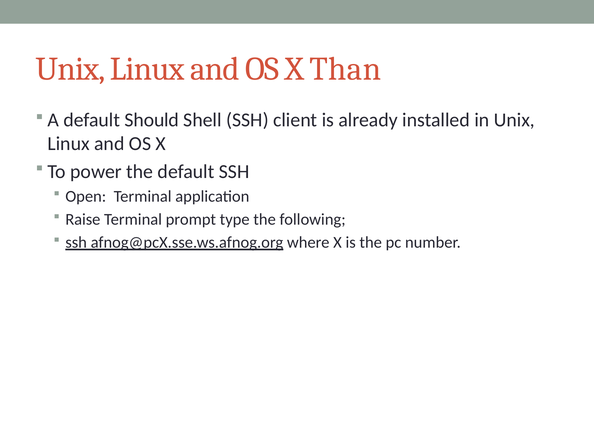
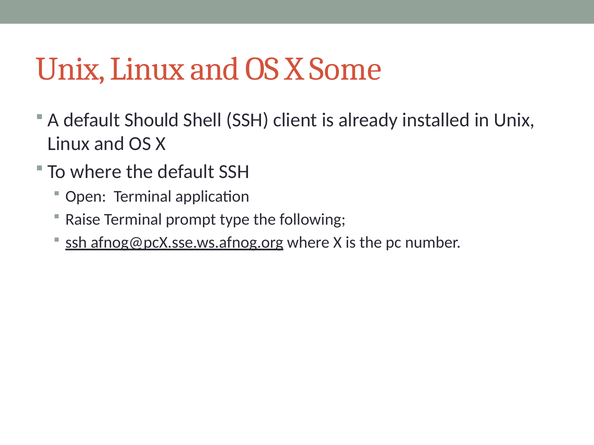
Than: Than -> Some (345, 69)
power: power -> where (96, 172)
